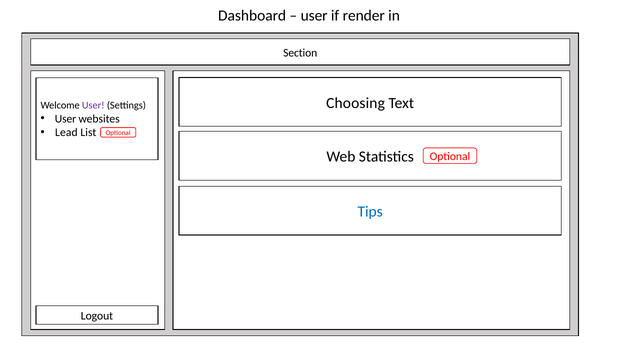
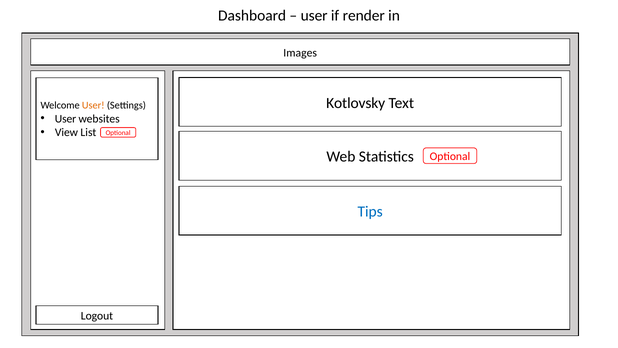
Section: Section -> Images (300, 53)
Choosing: Choosing -> Kotlovsky (356, 103)
User colour: purple -> orange (93, 105)
Lead: Lead -> View (66, 132)
